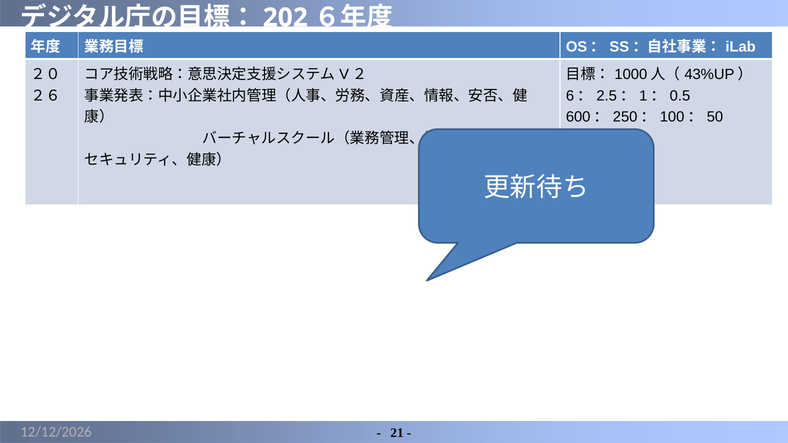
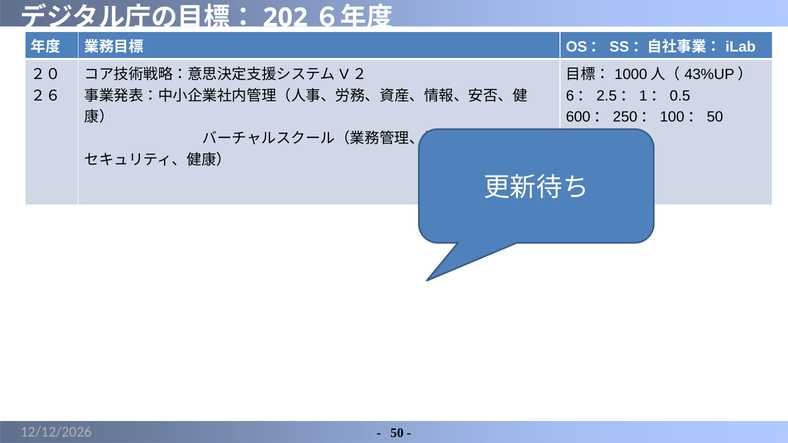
21: 21 -> 50 (397, 433)
